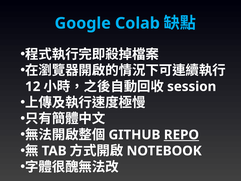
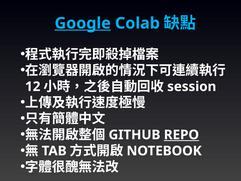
Google underline: none -> present (83, 23)
